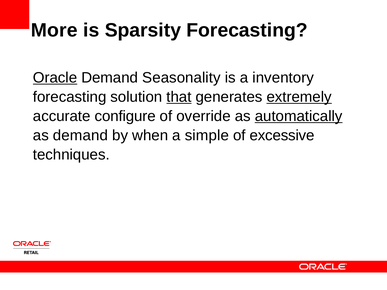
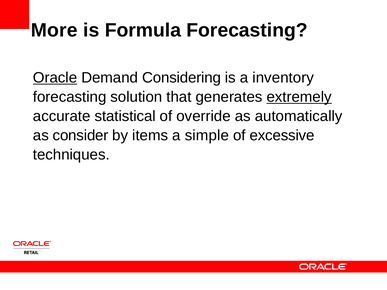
Sparsity: Sparsity -> Formula (143, 30)
Seasonality: Seasonality -> Considering (182, 78)
that underline: present -> none (179, 97)
configure: configure -> statistical (125, 116)
automatically underline: present -> none (299, 116)
as demand: demand -> consider (81, 136)
when: when -> items (150, 136)
